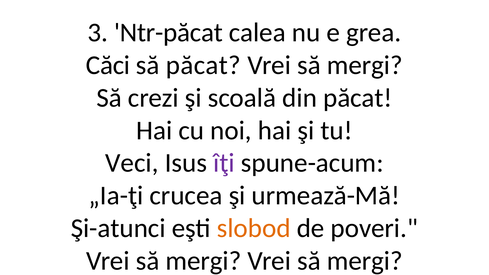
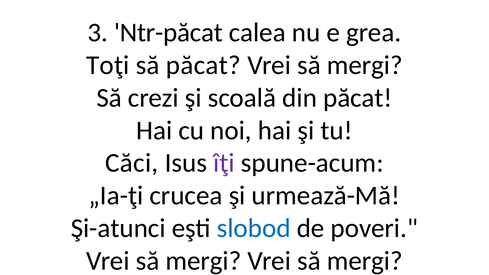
Căci: Căci -> Toţi (108, 65)
Veci: Veci -> Căci (132, 163)
slobod colour: orange -> blue (254, 228)
